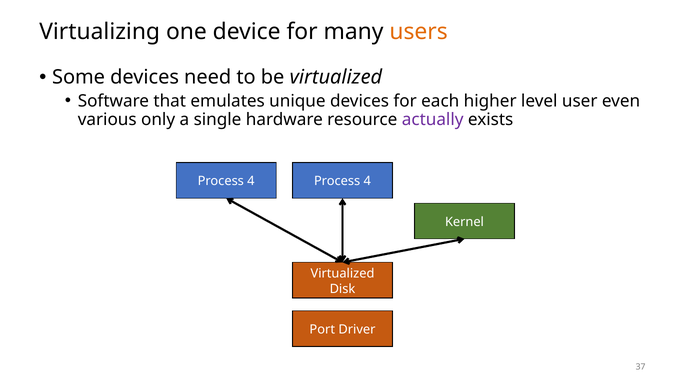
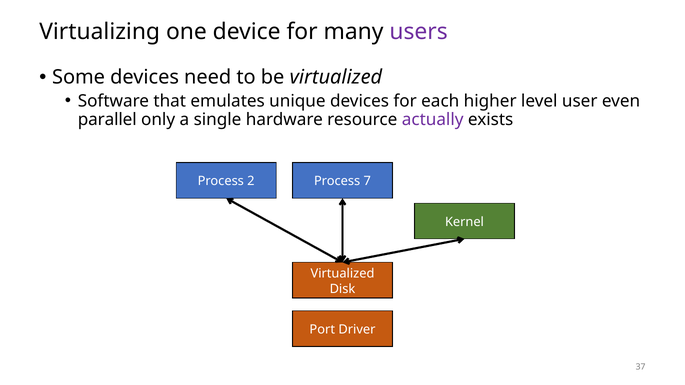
users colour: orange -> purple (419, 32)
various: various -> parallel (107, 120)
4: 4 -> 2 (251, 181)
4: 4 -> 7 (367, 181)
